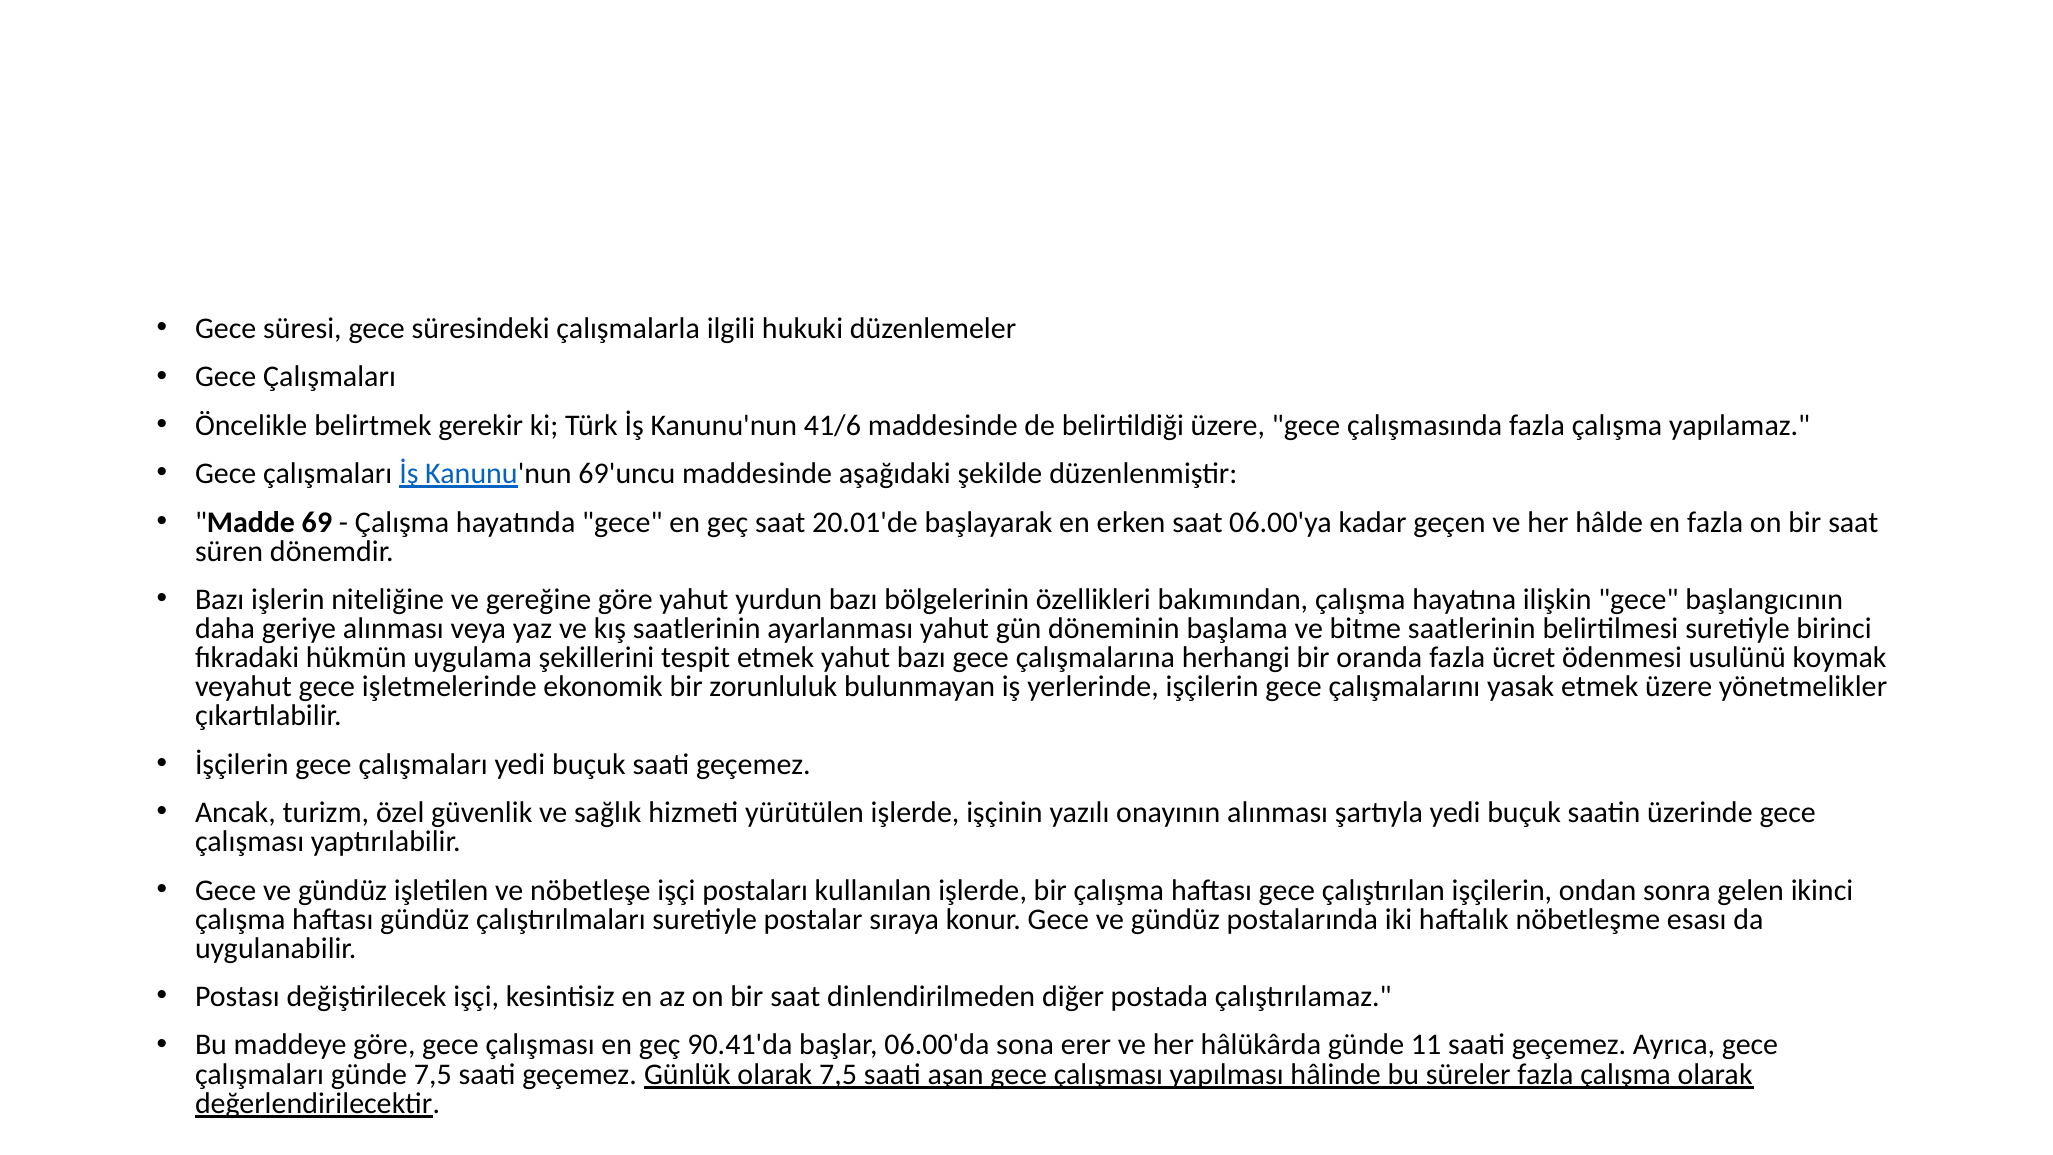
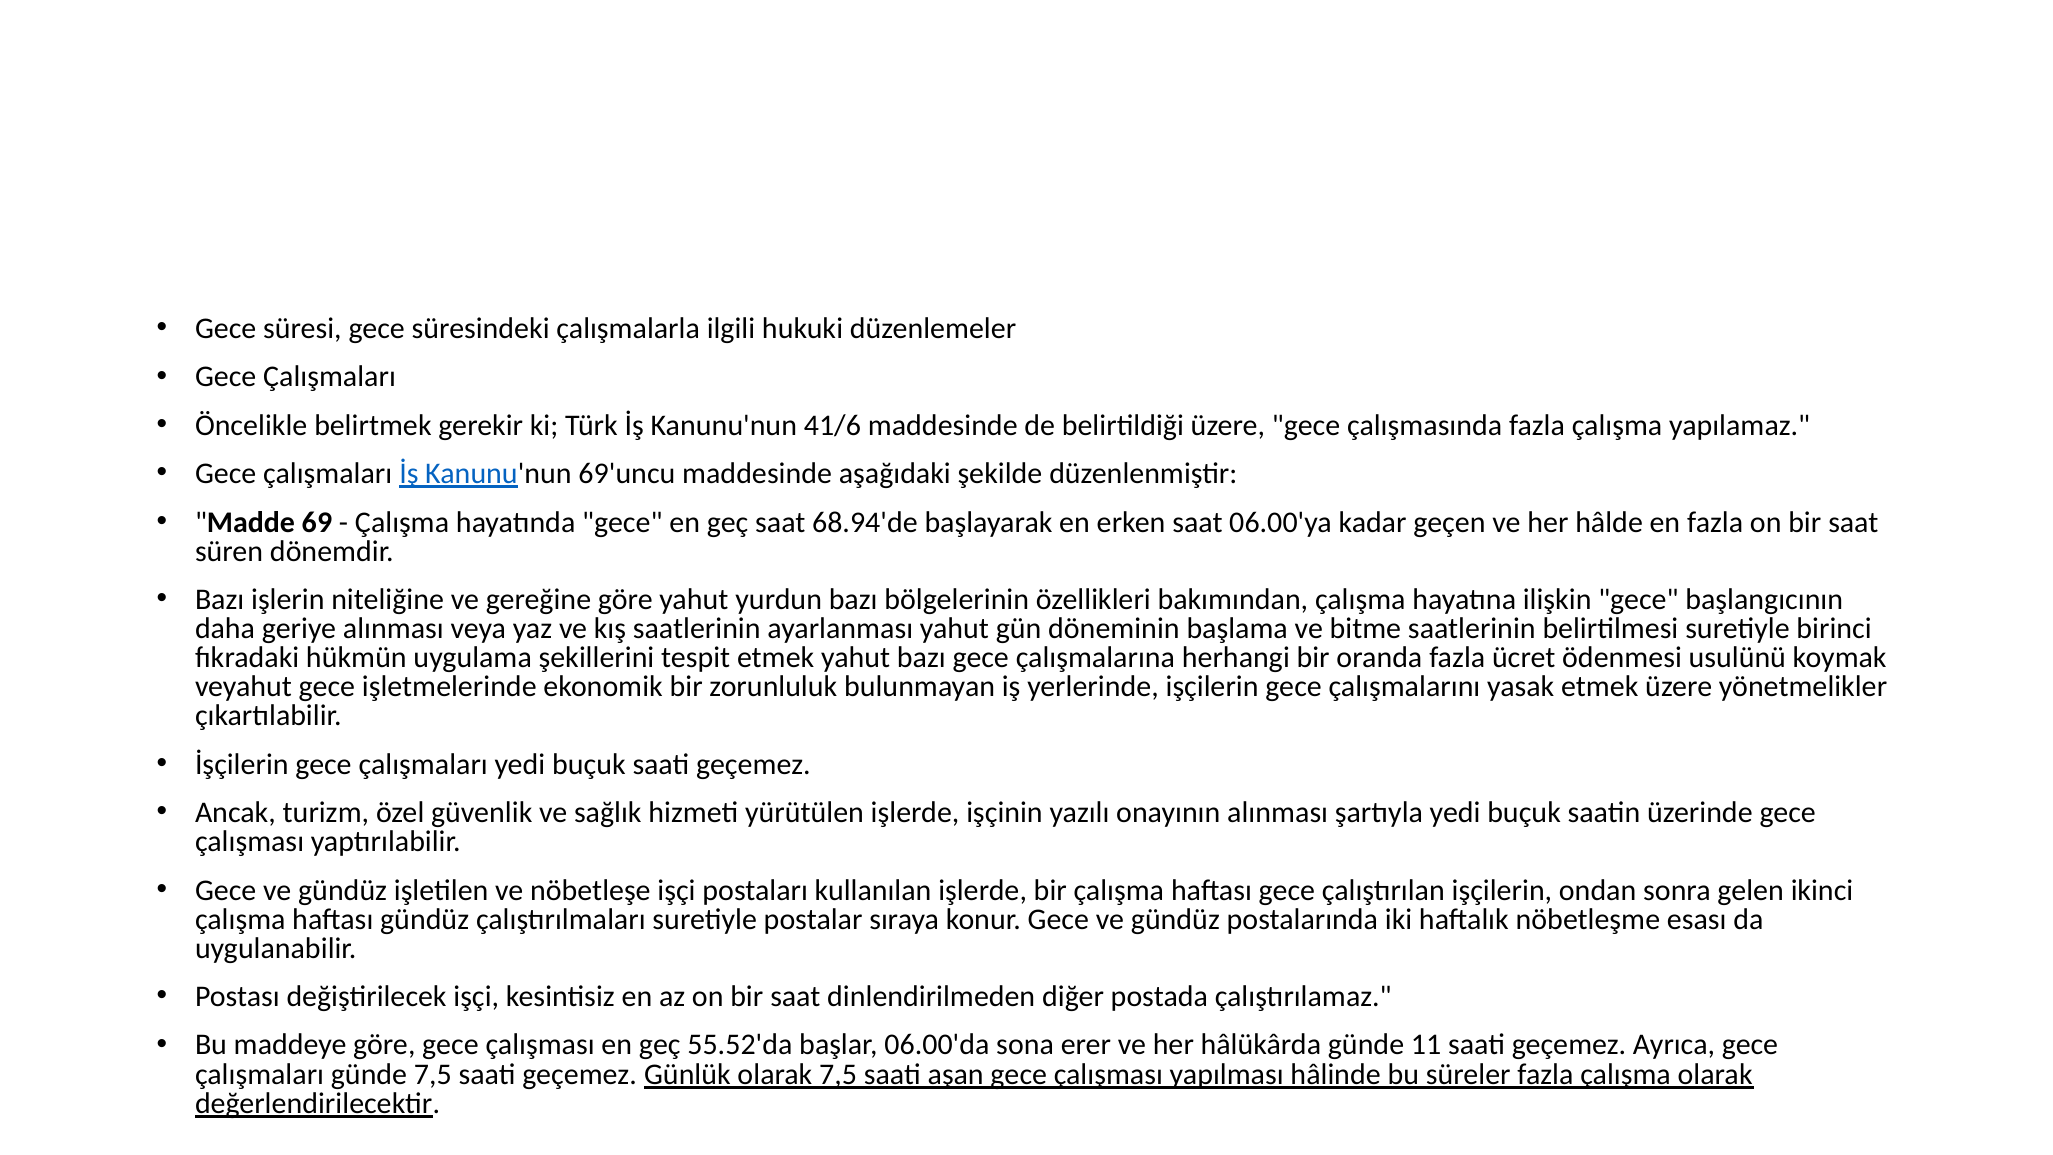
20.01'de: 20.01'de -> 68.94'de (865, 522)
90.41'da: 90.41'da -> 55.52'da (740, 1045)
